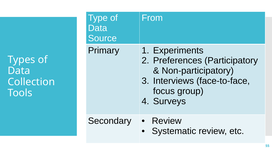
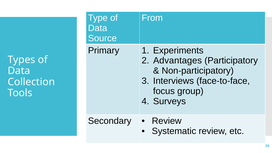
Preferences: Preferences -> Advantages (177, 61)
